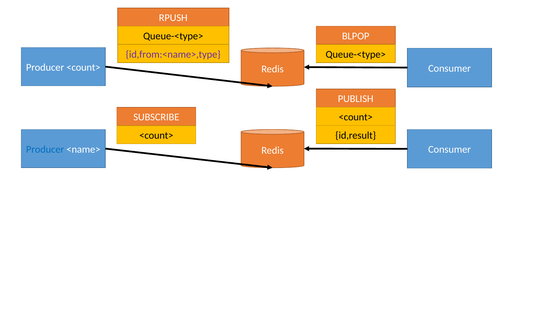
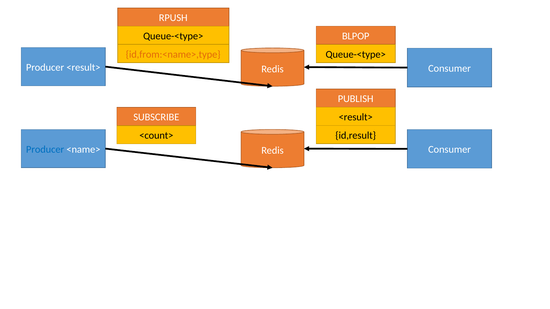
id,from:<name>,type colour: purple -> orange (173, 54)
Producer <count>: <count> -> <result> (83, 67)
<count>: <count> -> <result> (356, 117)
